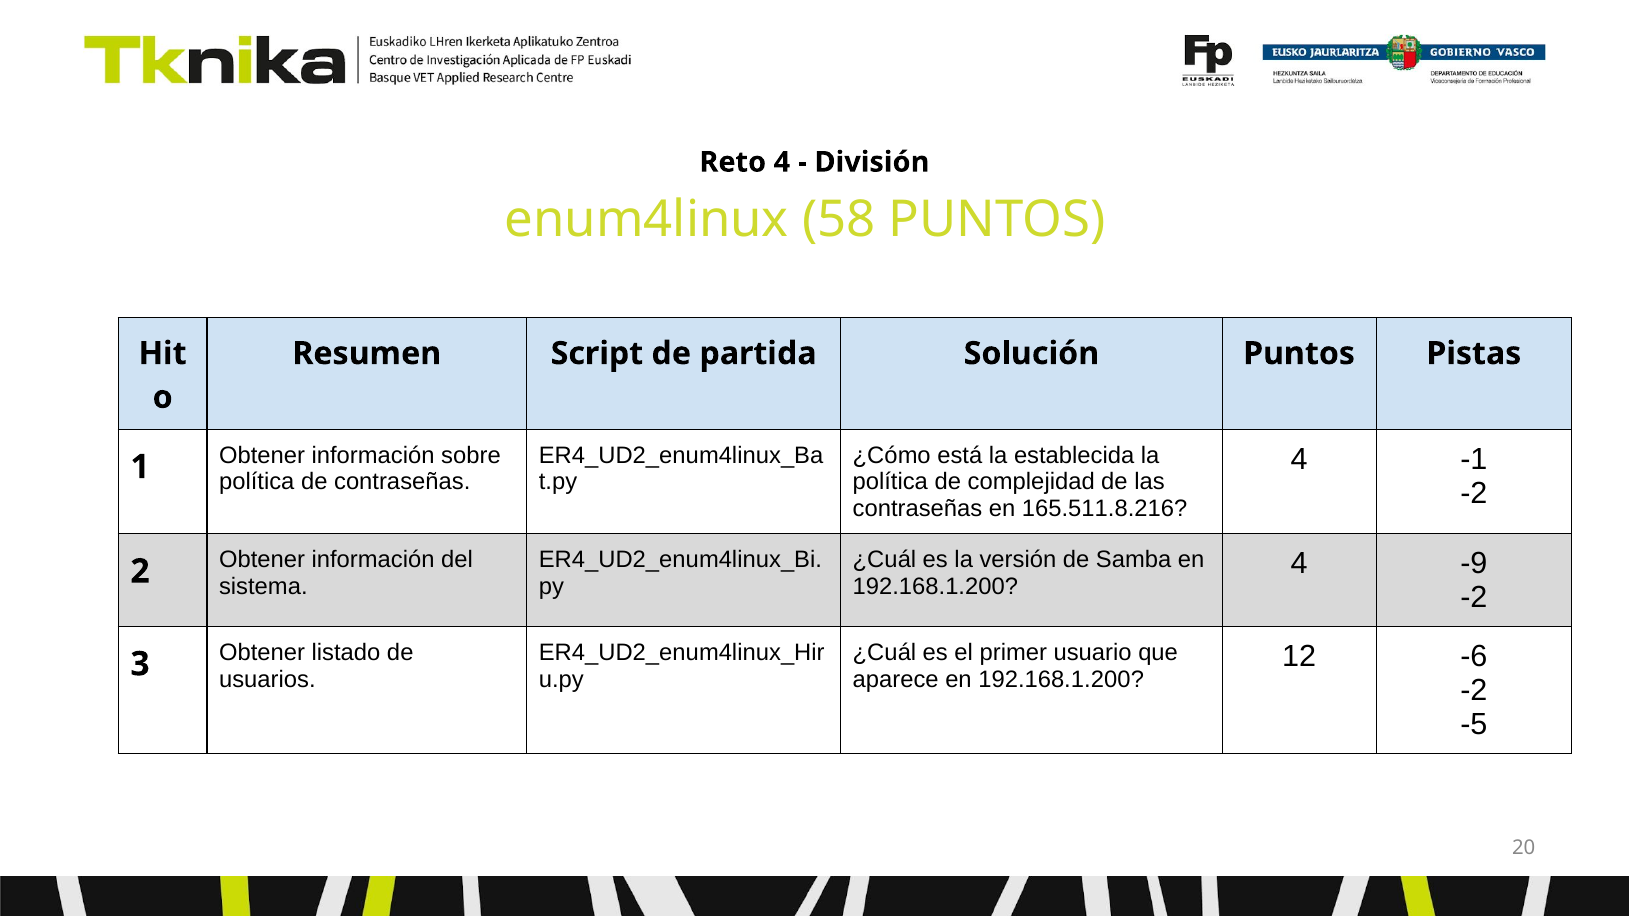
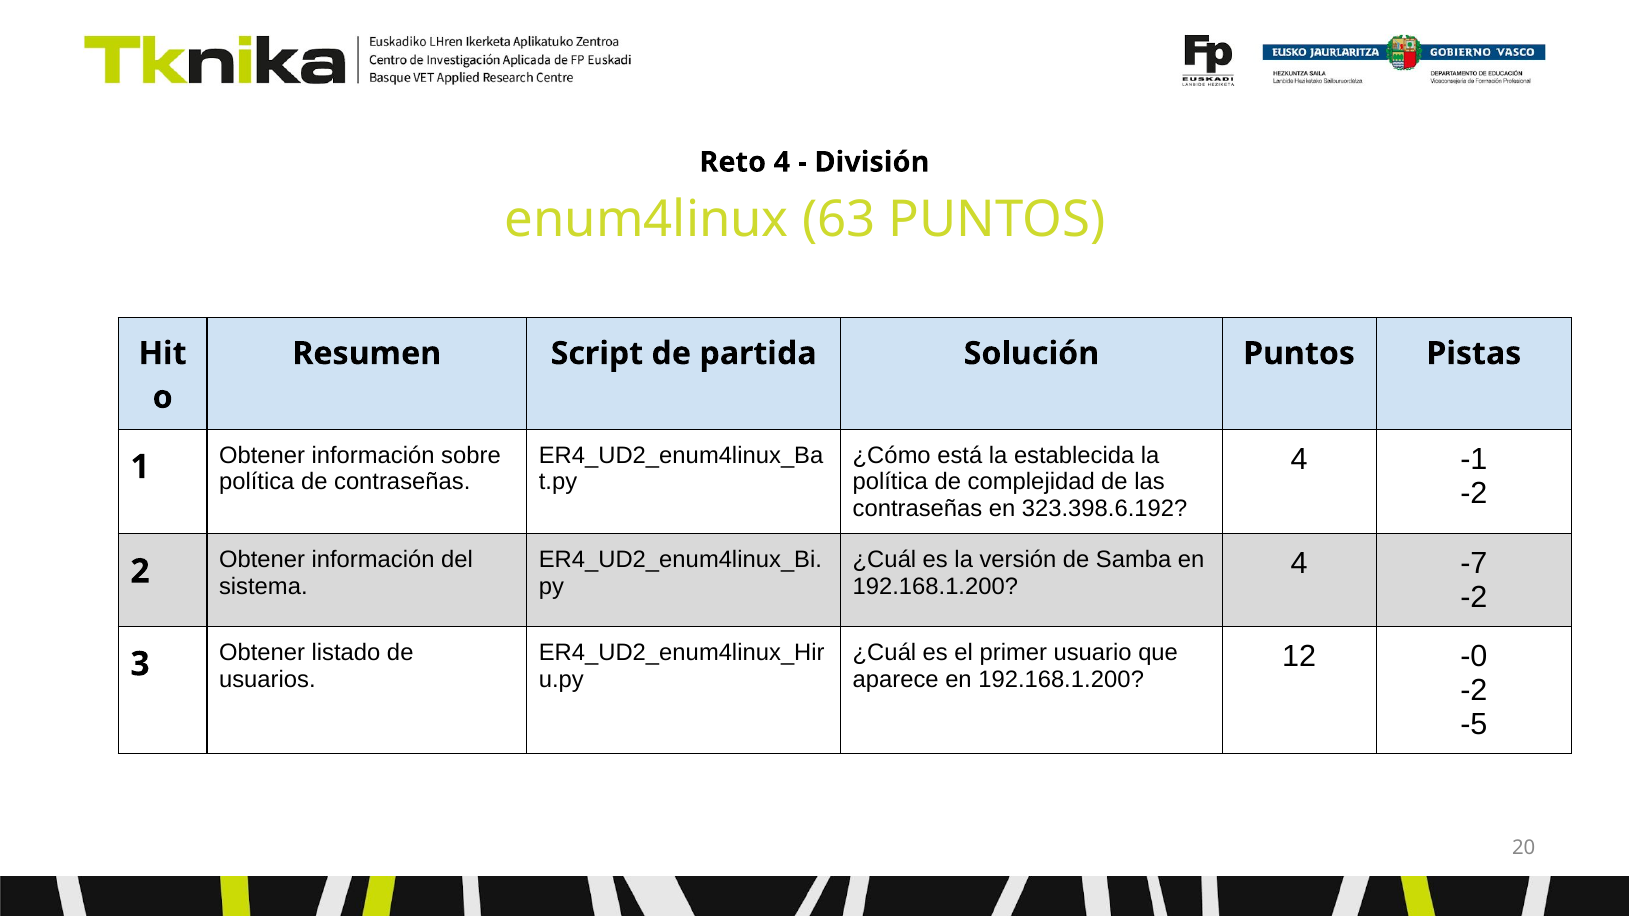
58: 58 -> 63 (839, 219)
165.511.8.216: 165.511.8.216 -> 323.398.6.192 (1105, 509)
-9: -9 -> -7 (1474, 564)
-6: -6 -> -0 (1474, 657)
